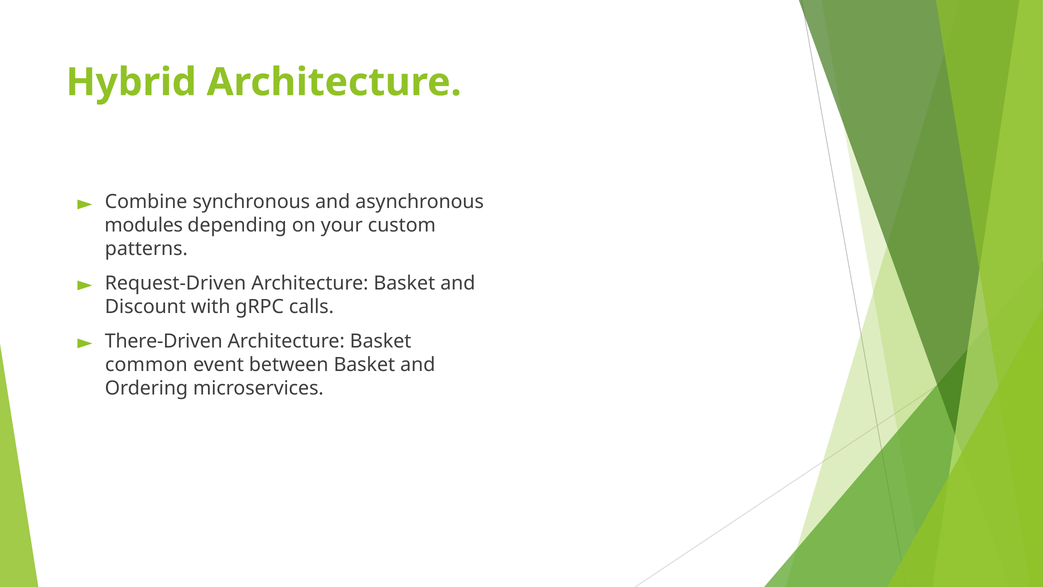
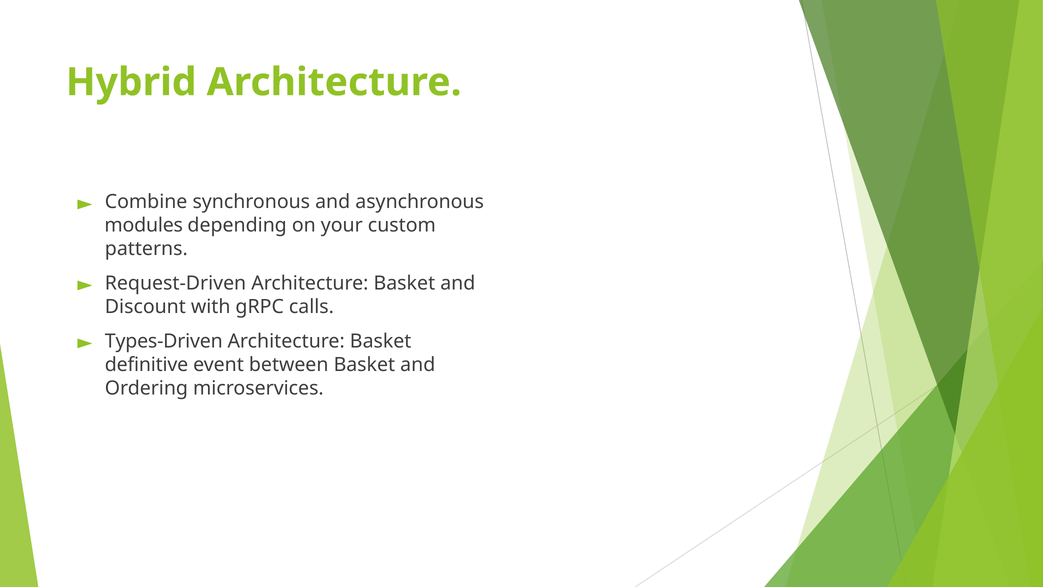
There-Driven: There-Driven -> Types-Driven (164, 341)
common: common -> definitive (147, 364)
